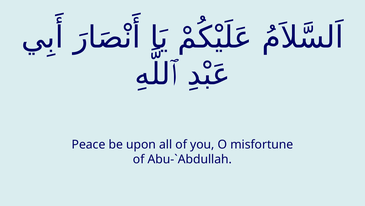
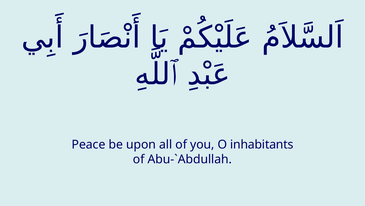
misfortune: misfortune -> inhabitants (262, 144)
